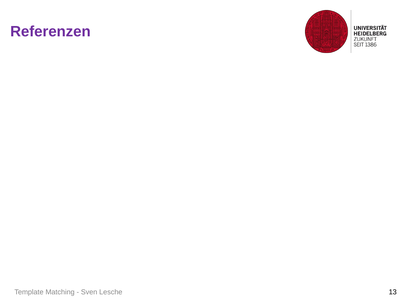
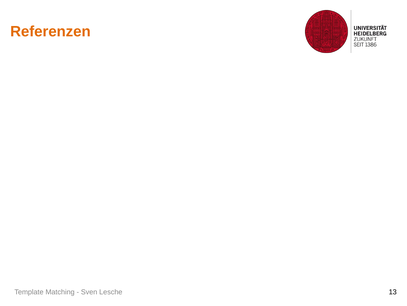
Referenzen colour: purple -> orange (50, 31)
